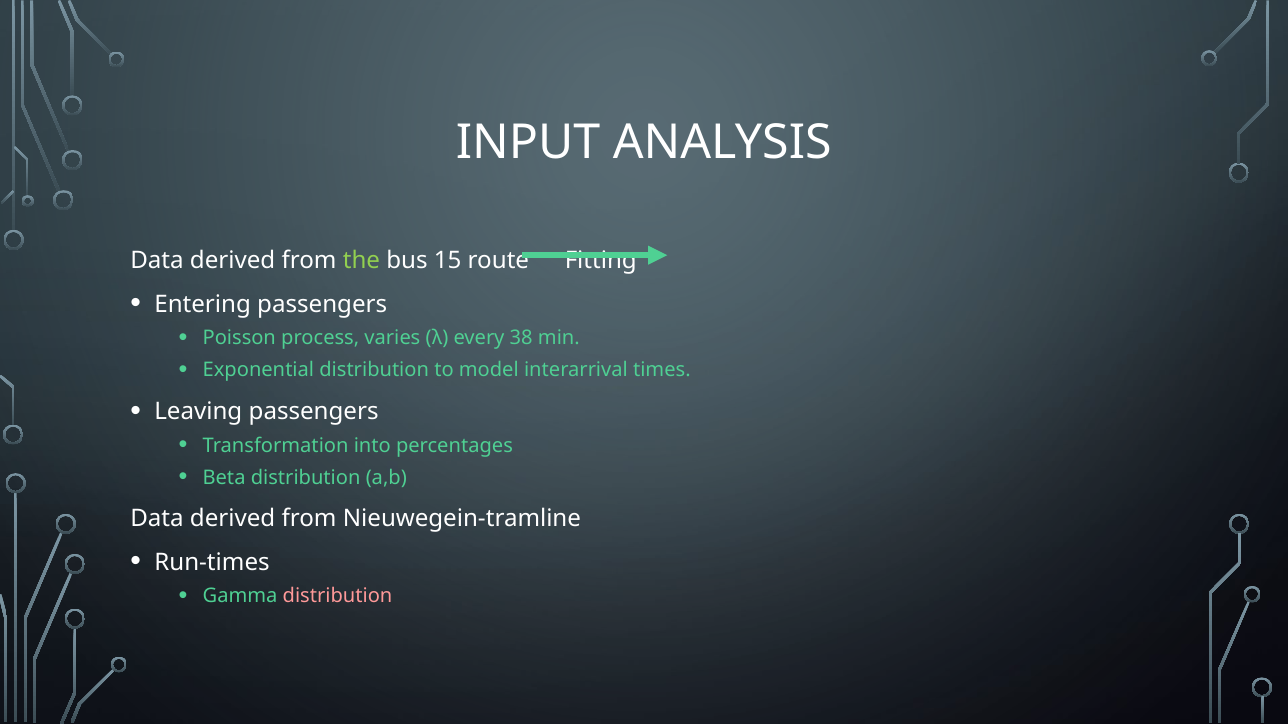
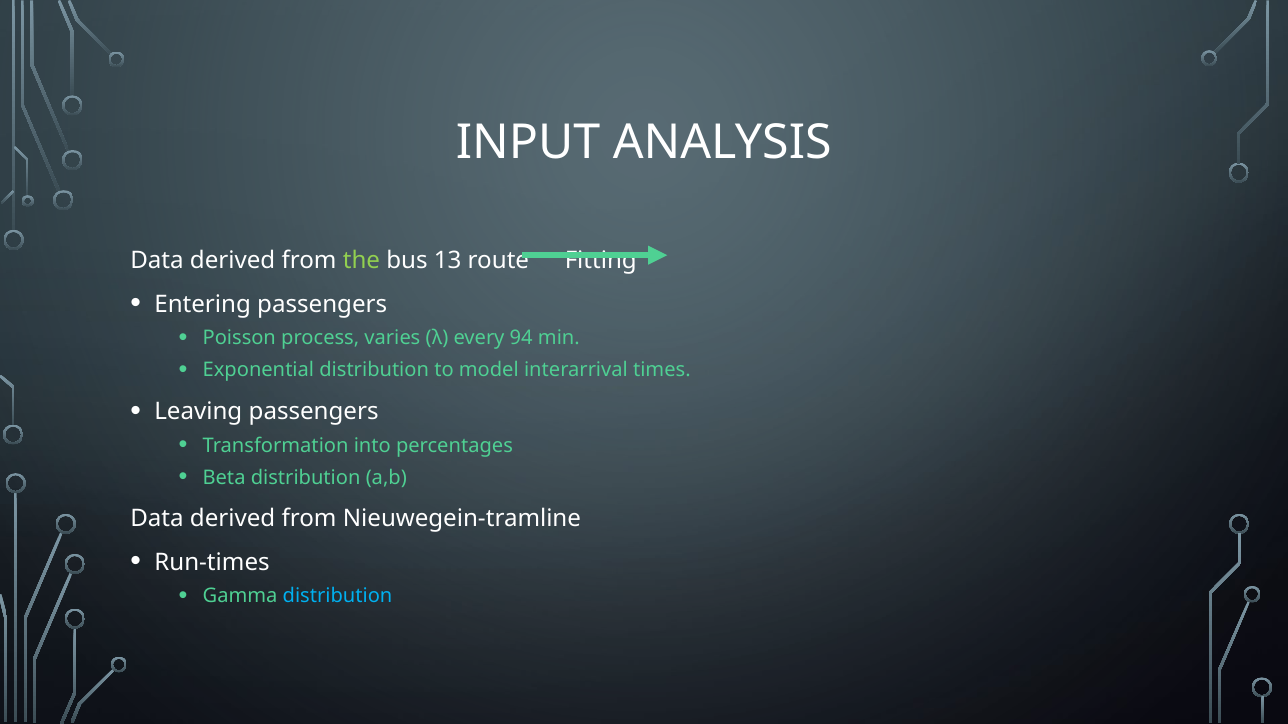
15: 15 -> 13 (448, 261)
38: 38 -> 94 (521, 338)
distribution colour: pink -> light blue (338, 597)
